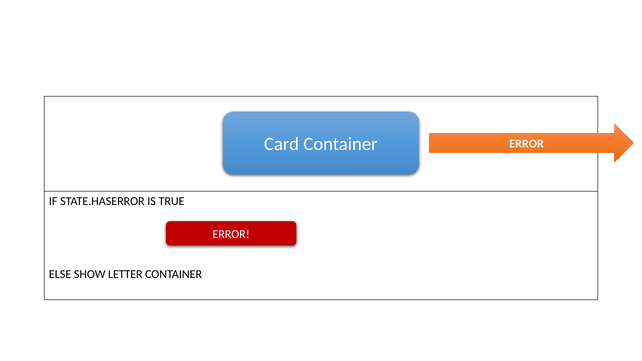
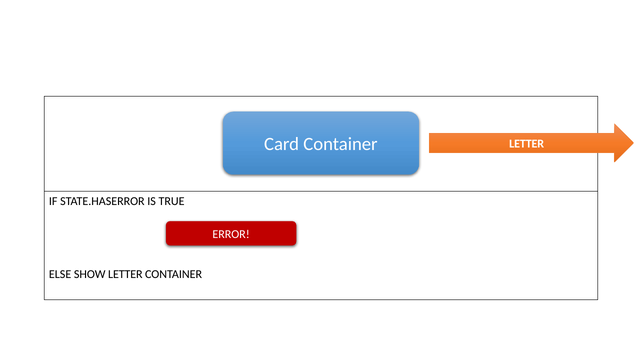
Card Container ERROR: ERROR -> LETTER (527, 144)
